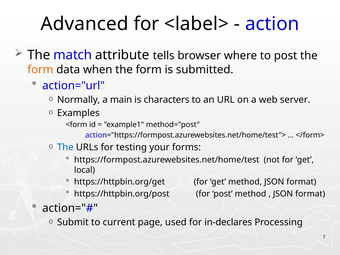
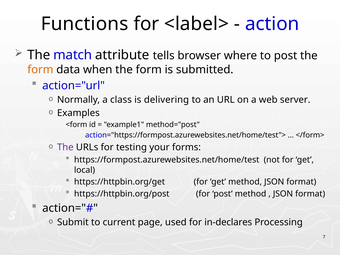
Advanced: Advanced -> Functions (85, 24)
main: main -> class (121, 100)
characters: characters -> delivering (166, 100)
The colour: blue -> purple (65, 147)
